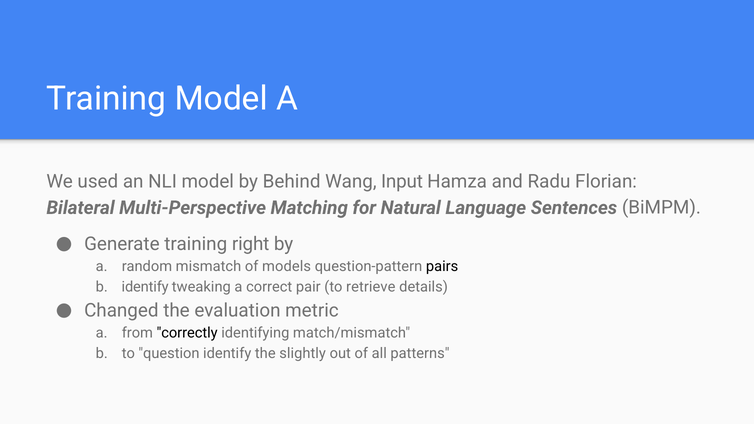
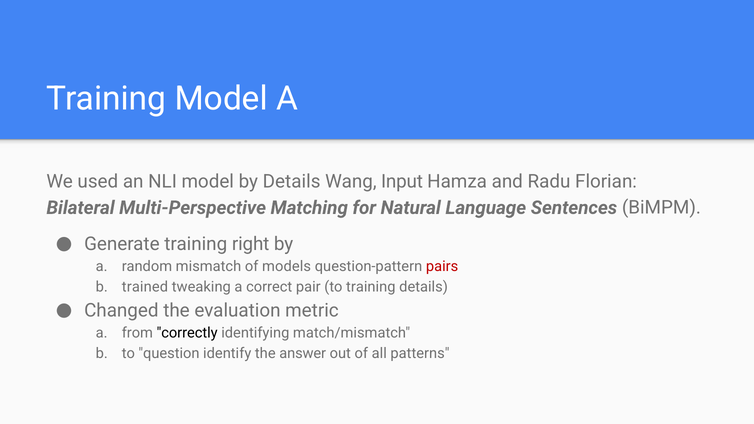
by Behind: Behind -> Details (292, 182)
pairs colour: black -> red (442, 267)
identify: identify -> trained (145, 287)
to retrieve: retrieve -> training (371, 287)
slightly: slightly -> answer (303, 353)
